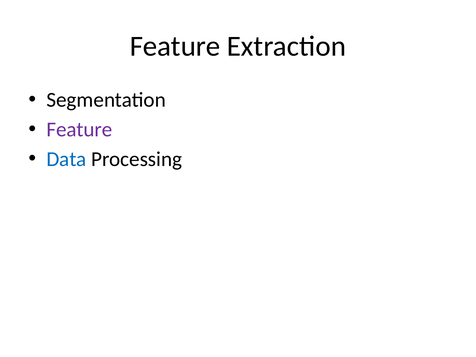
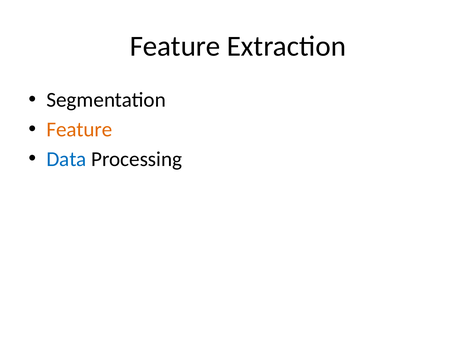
Feature colour: purple -> orange (79, 129)
